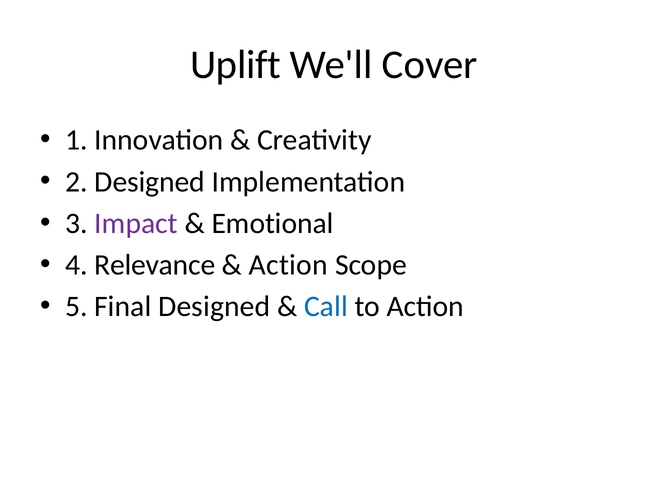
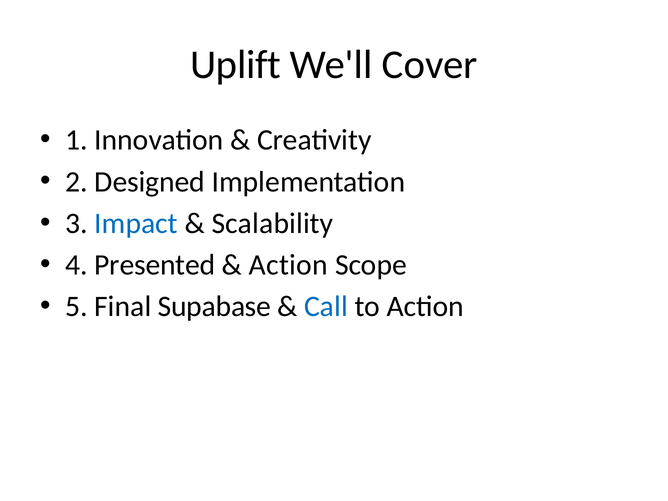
Impact colour: purple -> blue (136, 223)
Emotional: Emotional -> Scalability (272, 223)
Relevance: Relevance -> Presented (155, 265)
Final Designed: Designed -> Supabase (214, 306)
